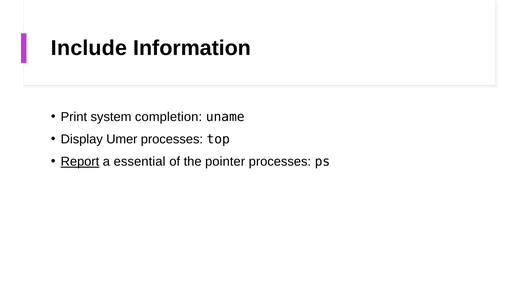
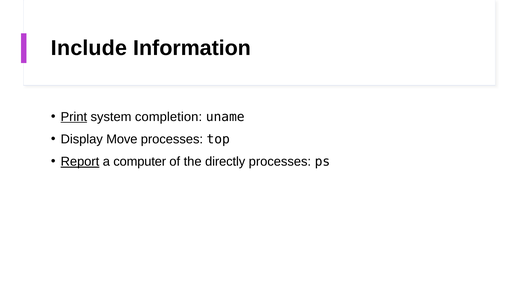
Print underline: none -> present (74, 117)
Umer: Umer -> Move (122, 139)
essential: essential -> computer (140, 161)
pointer: pointer -> directly (225, 161)
